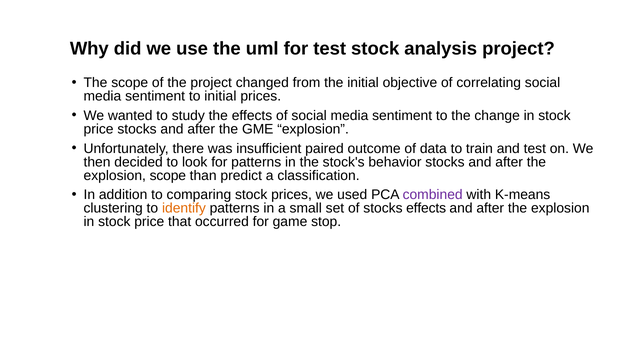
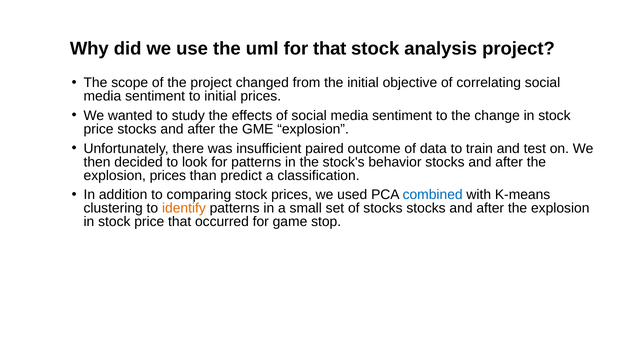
for test: test -> that (330, 49)
explosion scope: scope -> prices (168, 175)
combined colour: purple -> blue (433, 195)
stocks effects: effects -> stocks (426, 208)
